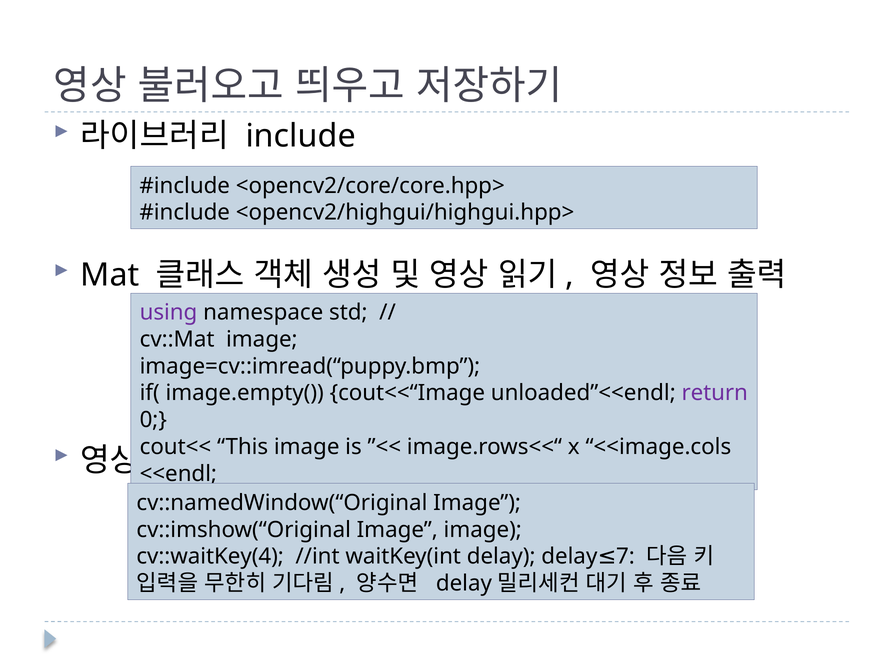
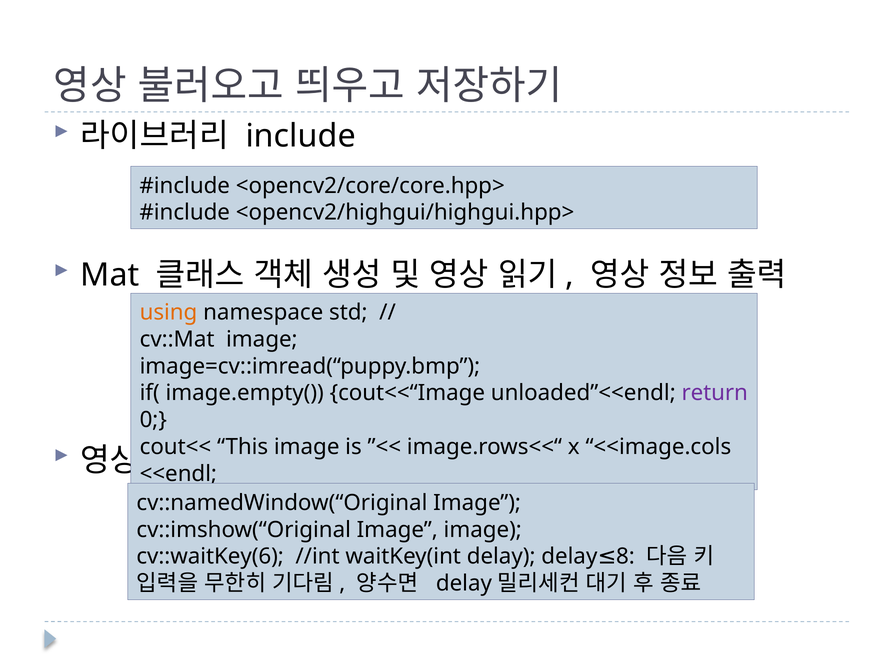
using colour: purple -> orange (169, 312)
cv::waitKey(4: cv::waitKey(4 -> cv::waitKey(6 (210, 556)
7: 7 -> 8 (625, 556)
